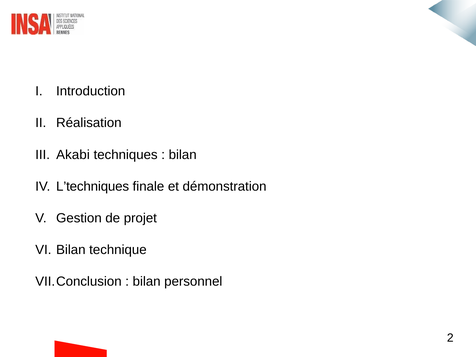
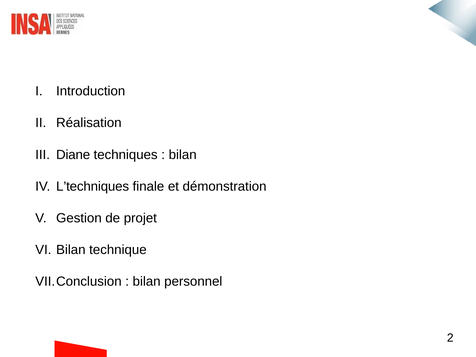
Akabi: Akabi -> Diane (73, 155)
